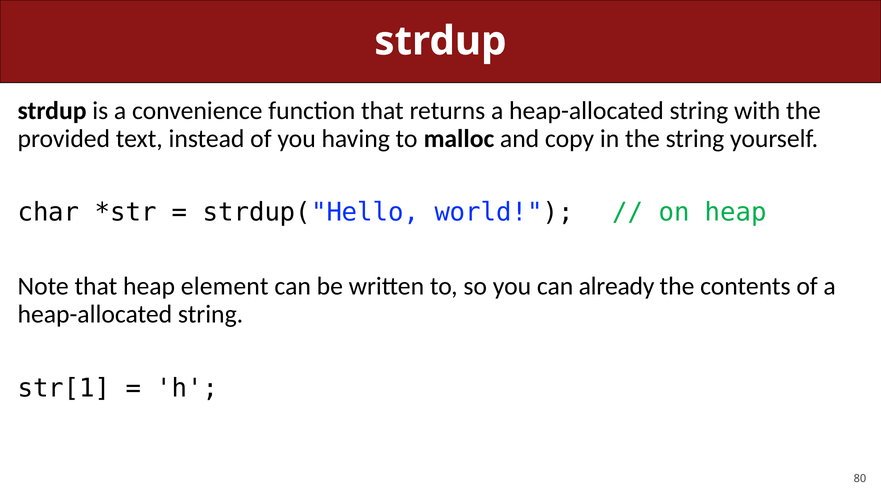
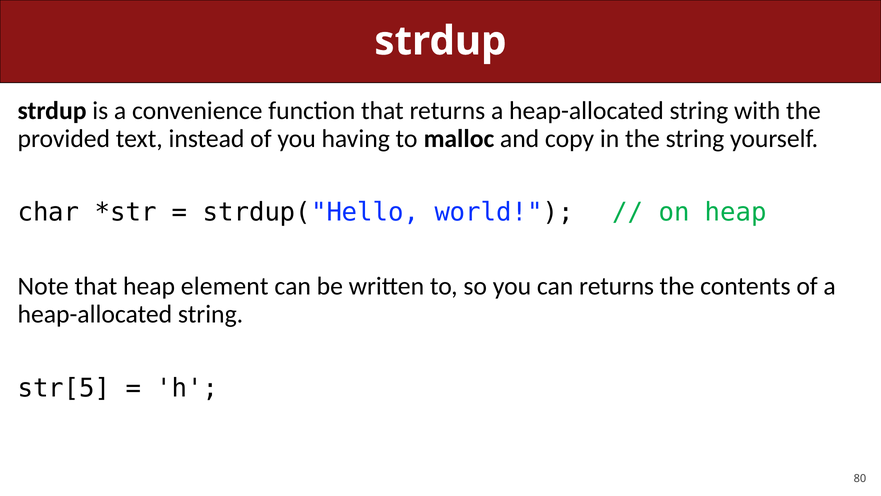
can already: already -> returns (617, 286)
str[1: str[1 -> str[5 (64, 388)
